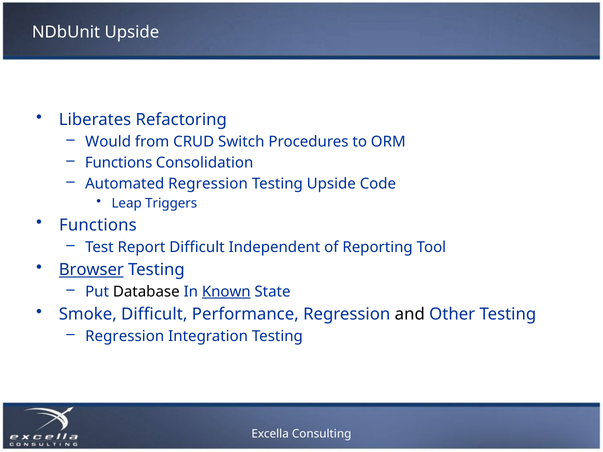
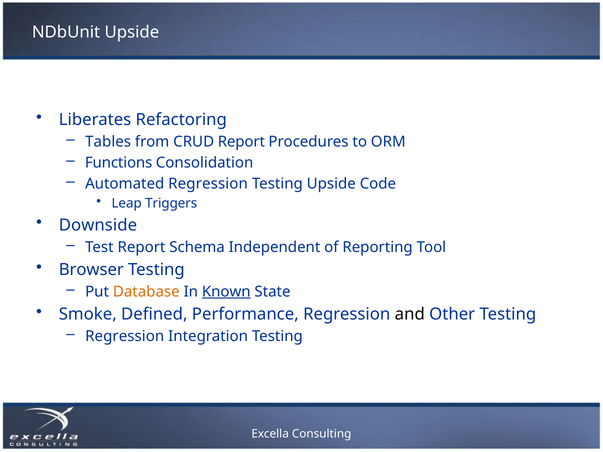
Would: Would -> Tables (108, 142)
CRUD Switch: Switch -> Report (241, 142)
Functions: Functions -> Downside (98, 225)
Report Difficult: Difficult -> Schema (197, 247)
Browser underline: present -> none (91, 270)
Database colour: black -> orange (146, 292)
Smoke Difficult: Difficult -> Defined (154, 314)
